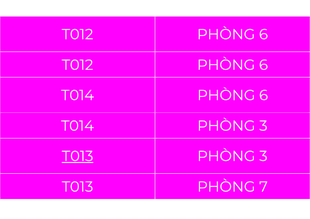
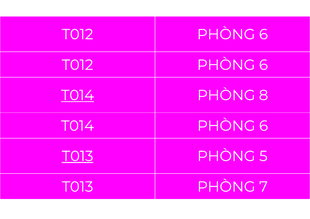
T014 underline: none -> present (78, 95)
6: 6 -> 8 (264, 95)
T014 PHÒNG 3: 3 -> 6 (264, 126)
3: 3 -> 5 (263, 156)
